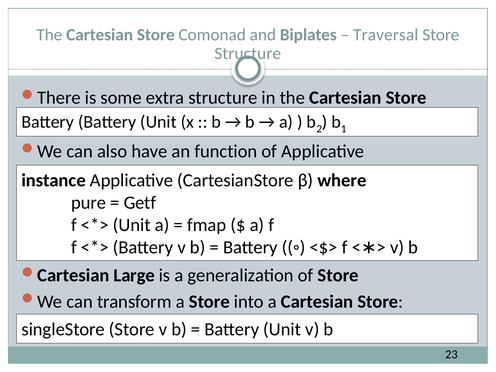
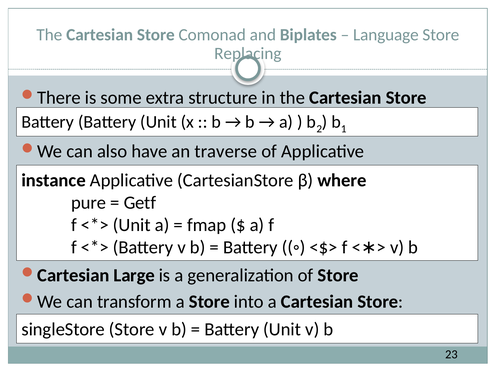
Traversal: Traversal -> Language (386, 35)
Structure: Structure -> Replacing (248, 53)
function: function -> traverse (226, 151)
